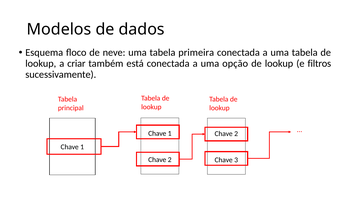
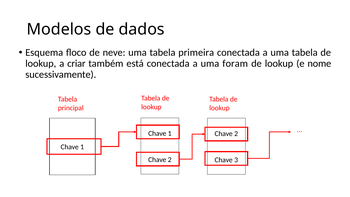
opção: opção -> foram (235, 64)
filtros: filtros -> nome (319, 64)
